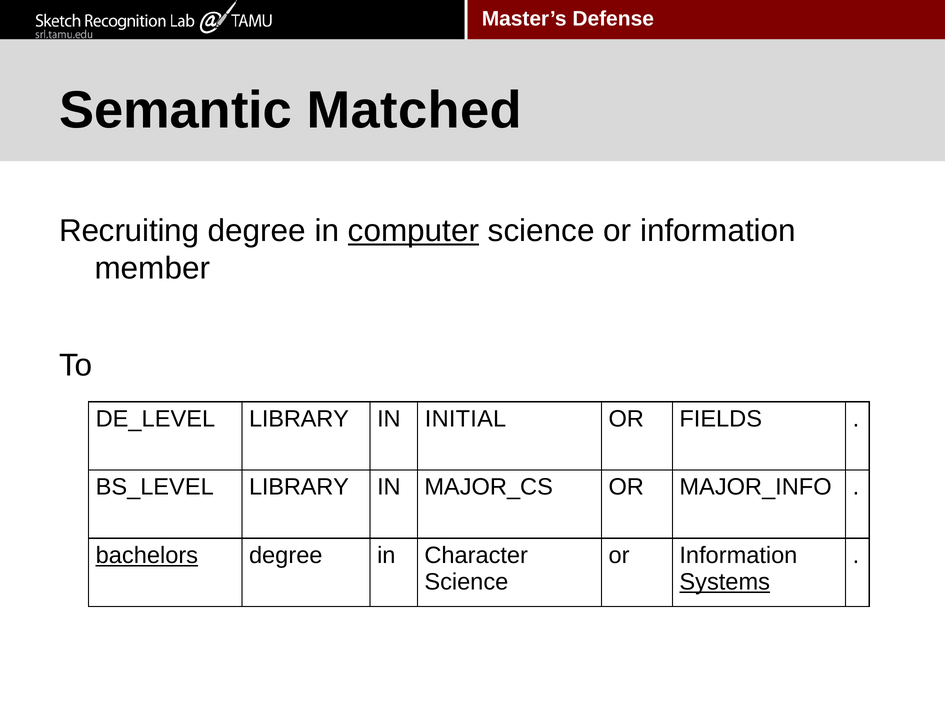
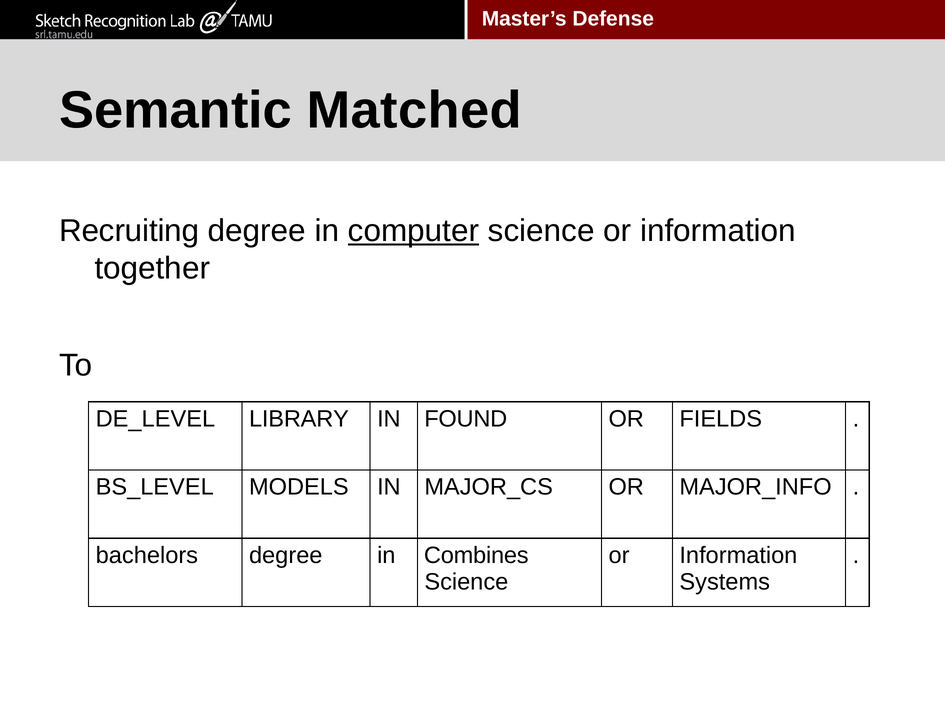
member: member -> together (152, 268)
INITIAL: INITIAL -> FOUND (466, 419)
LIBRARY: LIBRARY -> MODELS (299, 487)
bachelors underline: present -> none (147, 555)
Character: Character -> Combines (476, 555)
Systems underline: present -> none (725, 582)
